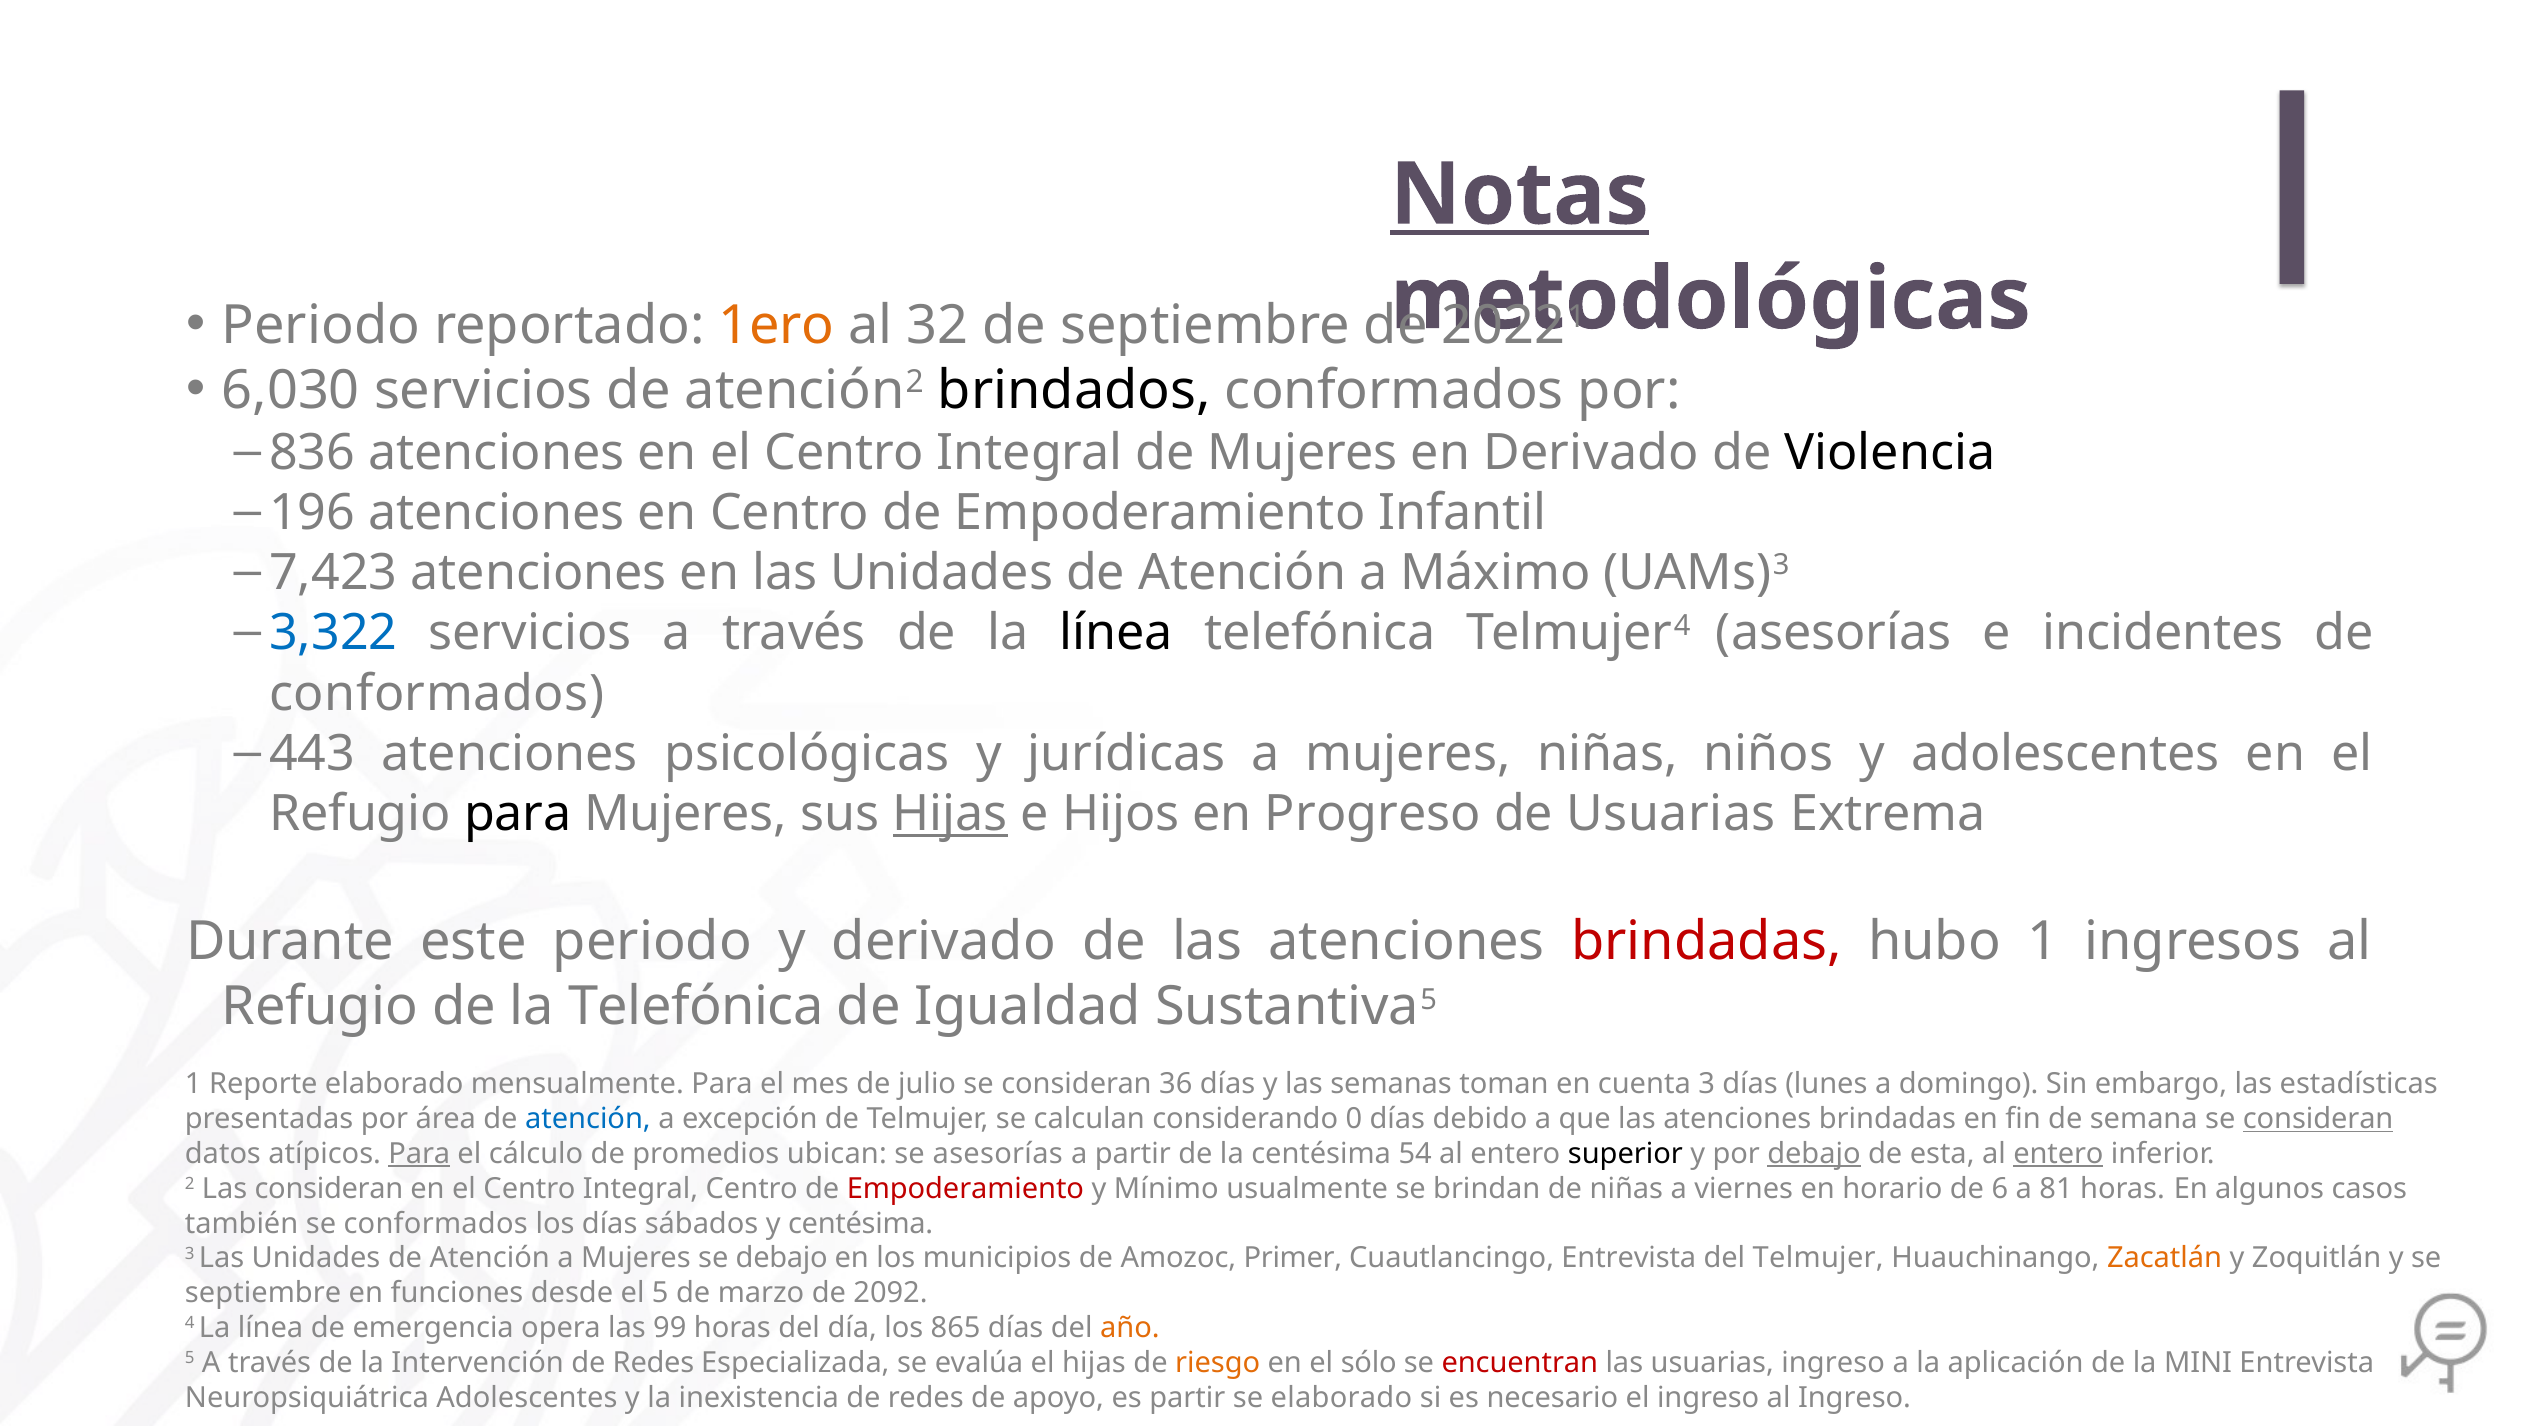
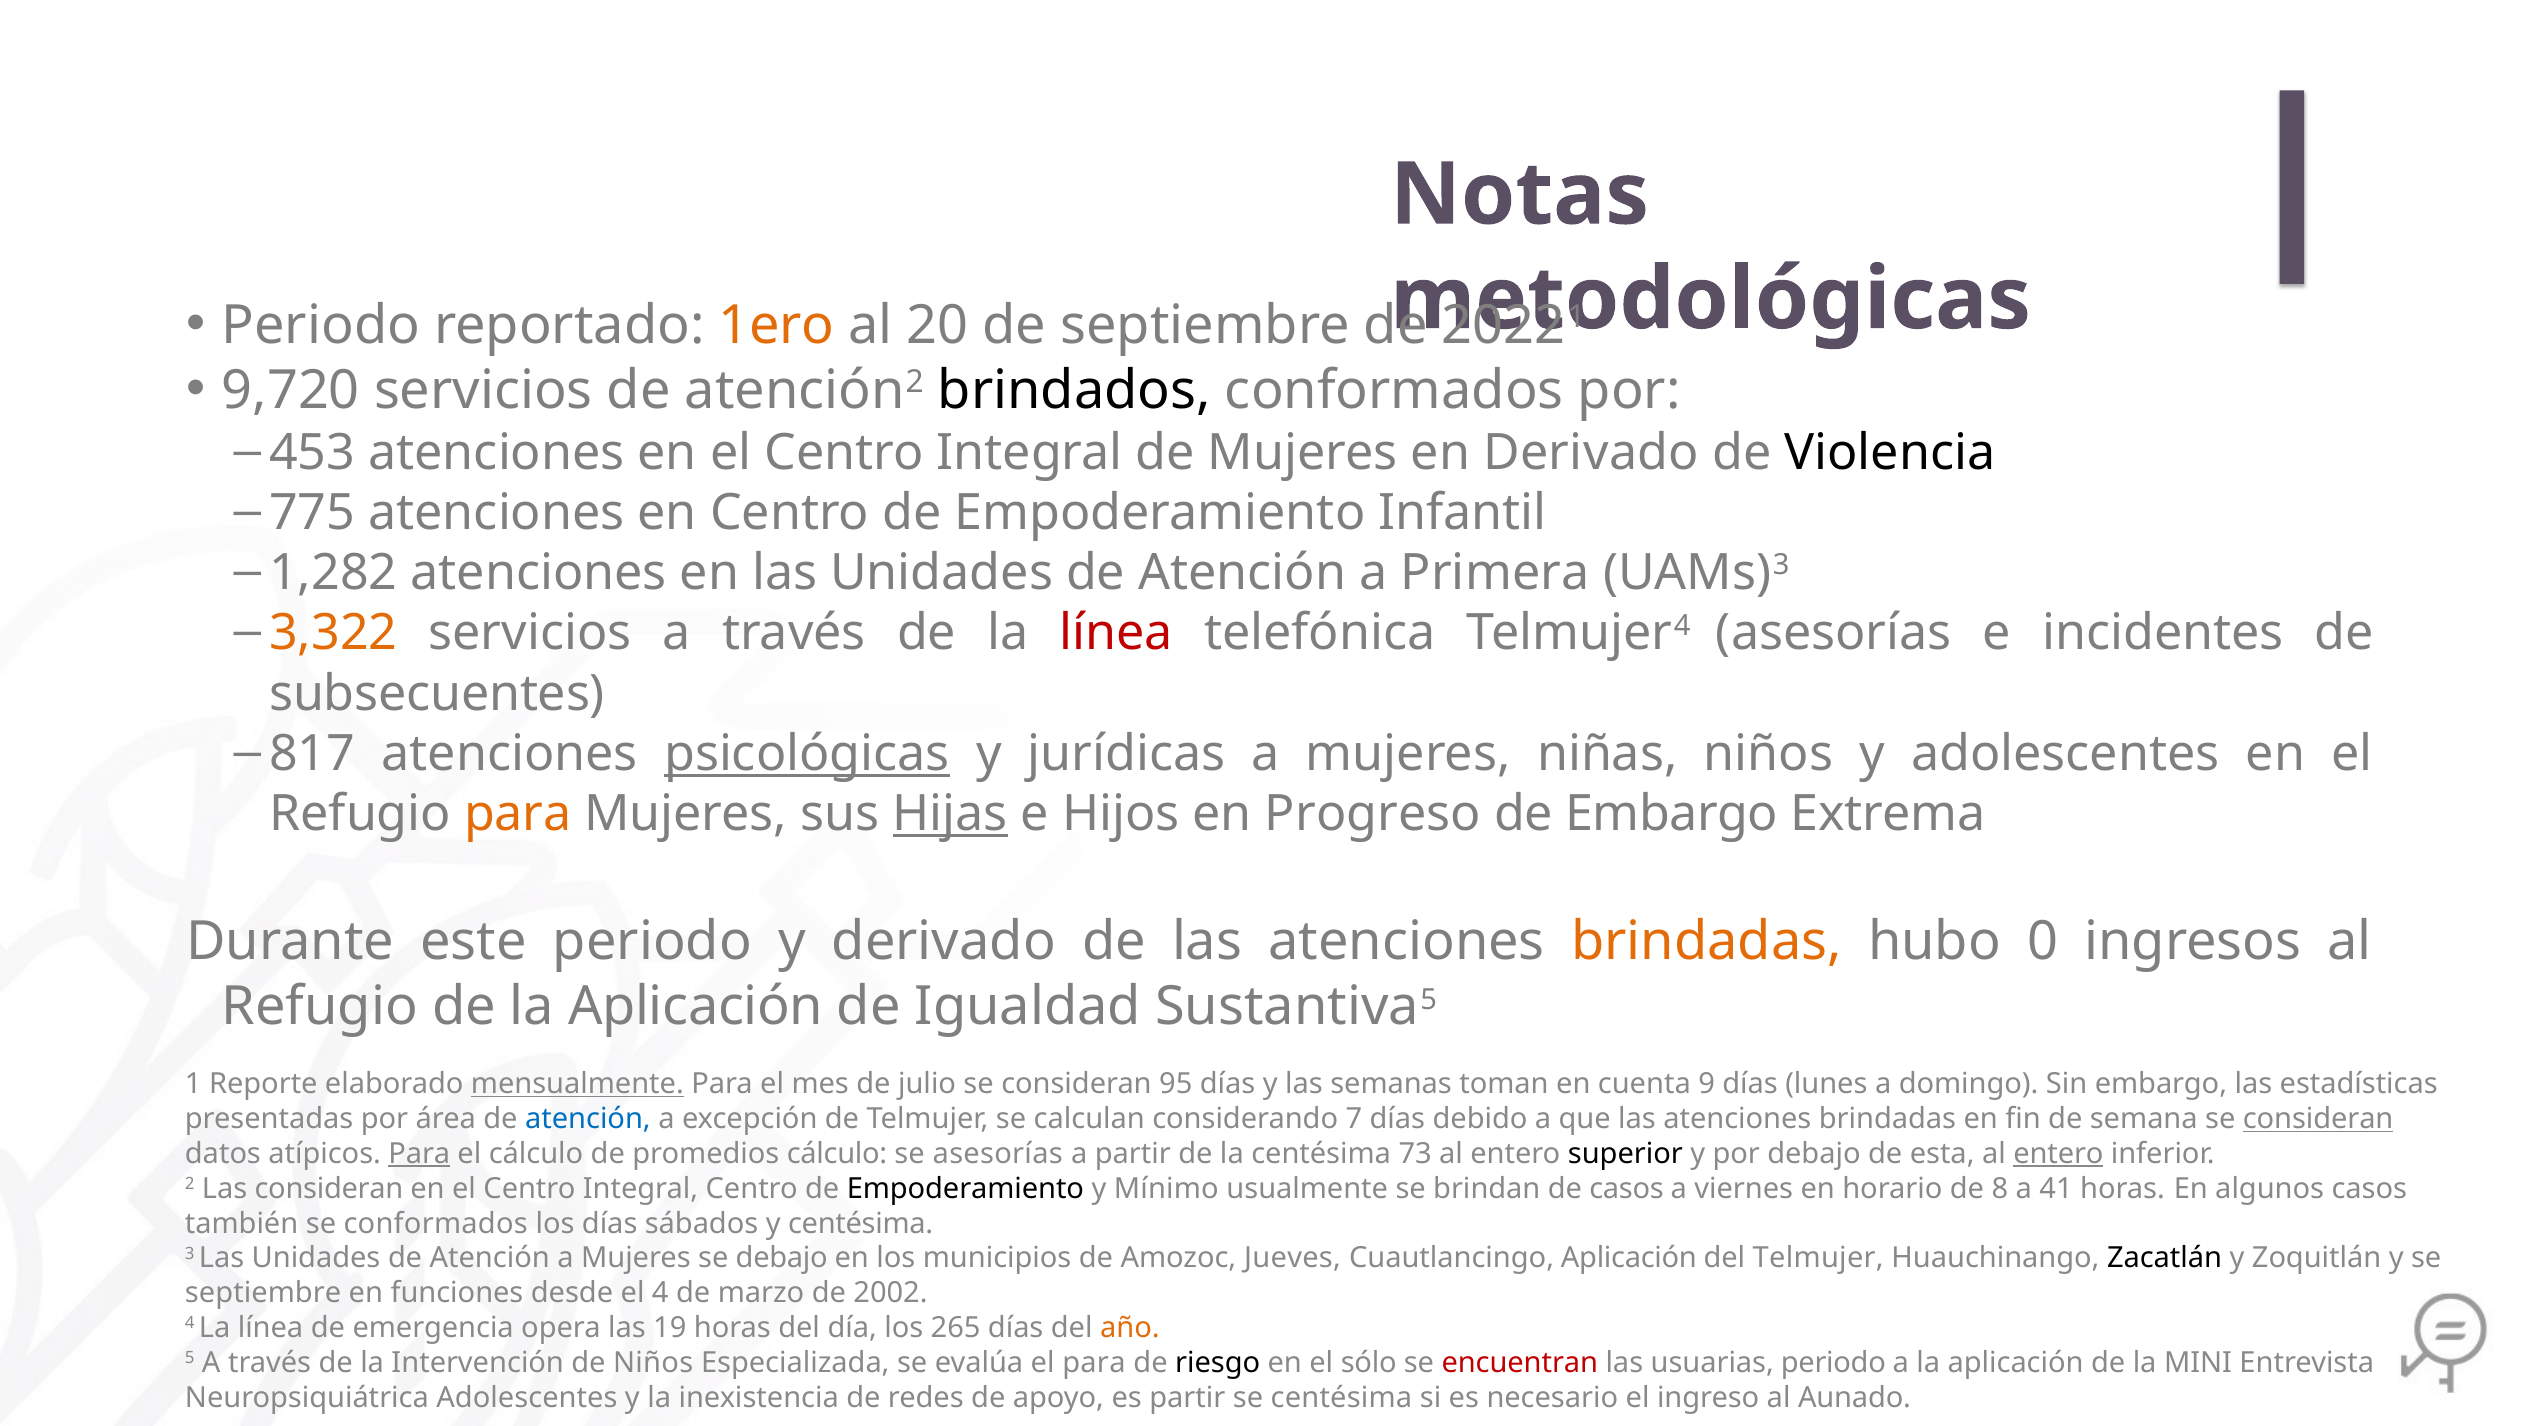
Notas underline: present -> none (1520, 195)
32: 32 -> 20 (938, 325)
6,030: 6,030 -> 9,720 (291, 390)
836: 836 -> 453 (312, 453)
196: 196 -> 775 (312, 513)
7,423: 7,423 -> 1,282 (333, 573)
Máximo: Máximo -> Primera (1495, 573)
3,322 colour: blue -> orange (333, 633)
línea colour: black -> red (1116, 633)
conformados: conformados -> subsecuentes (437, 693)
443: 443 -> 817 (312, 754)
psicológicas underline: none -> present (807, 754)
para colour: black -> orange (518, 814)
de Usuarias: Usuarias -> Embargo (1672, 814)
brindadas colour: red -> orange (1706, 942)
hubo 1: 1 -> 0 (2043, 942)
de la Telefónica: Telefónica -> Aplicación (696, 1007)
mensualmente underline: none -> present (577, 1084)
36: 36 -> 95 (1176, 1084)
cuenta 3: 3 -> 9 (1707, 1084)
0: 0 -> 7 (1354, 1119)
promedios ubican: ubican -> cálculo (837, 1154)
54: 54 -> 73 (1415, 1154)
debajo underline: present -> none (1814, 1154)
Empoderamiento colour: red -> black (965, 1189)
de niñas: niñas -> casos (1627, 1189)
6: 6 -> 8 (2000, 1189)
81: 81 -> 41 (2056, 1189)
Primer: Primer -> Jueves (1293, 1258)
Cuautlancingo Entrevista: Entrevista -> Aplicación (1629, 1258)
Zacatlán colour: orange -> black (2165, 1258)
el 5: 5 -> 4 (660, 1293)
2092: 2092 -> 2002 (891, 1293)
99: 99 -> 19 (670, 1328)
865: 865 -> 265 (956, 1328)
Intervención de Redes: Redes -> Niños (653, 1363)
el hijas: hijas -> para (1094, 1363)
riesgo colour: orange -> black (1218, 1363)
usuarias ingreso: ingreso -> periodo (1833, 1363)
se elaborado: elaborado -> centésima (1341, 1398)
al Ingreso: Ingreso -> Aunado (1855, 1398)
